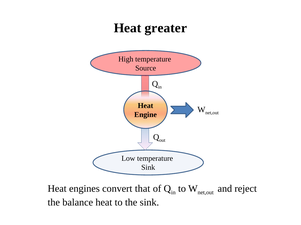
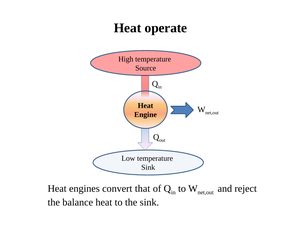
greater: greater -> operate (166, 28)
